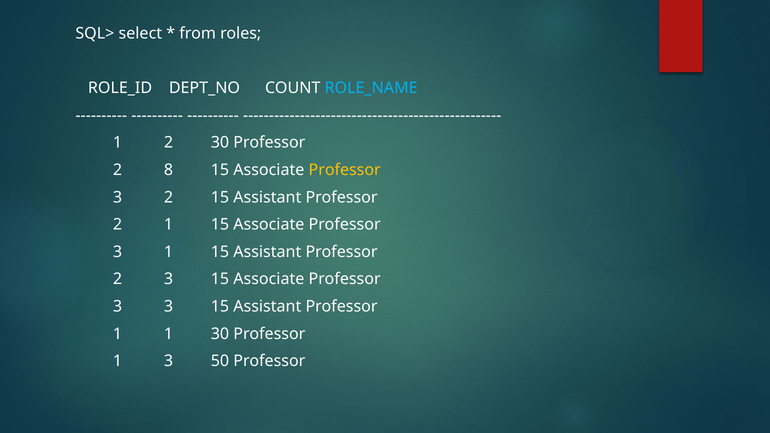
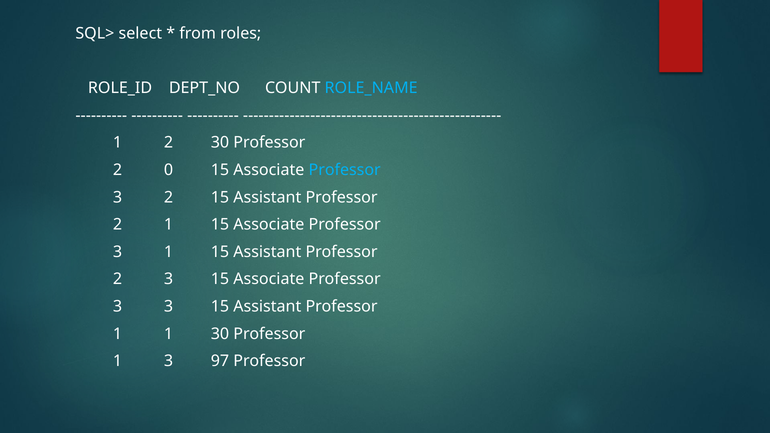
8: 8 -> 0 (168, 170)
Professor colour: yellow -> light blue (345, 170)
50: 50 -> 97 (220, 361)
